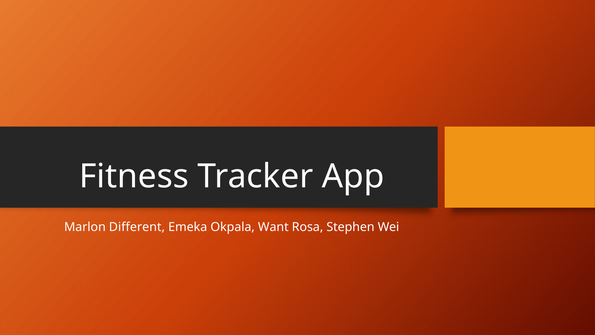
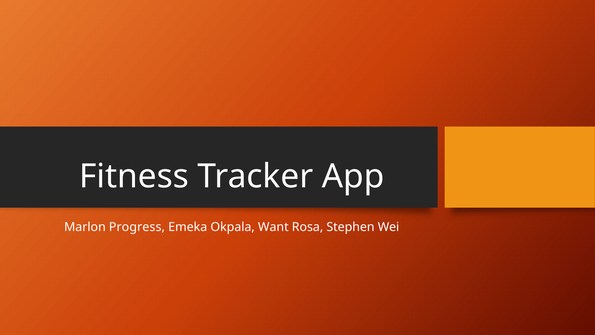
Different: Different -> Progress (137, 227)
